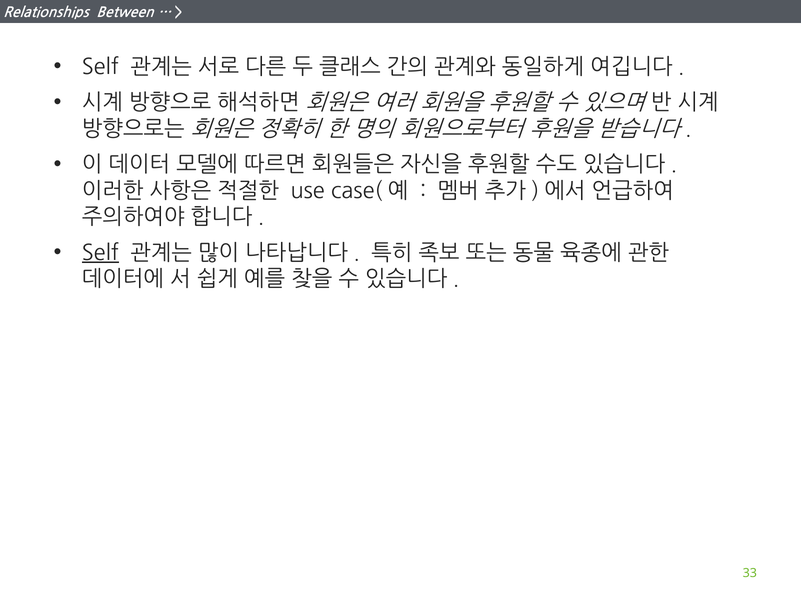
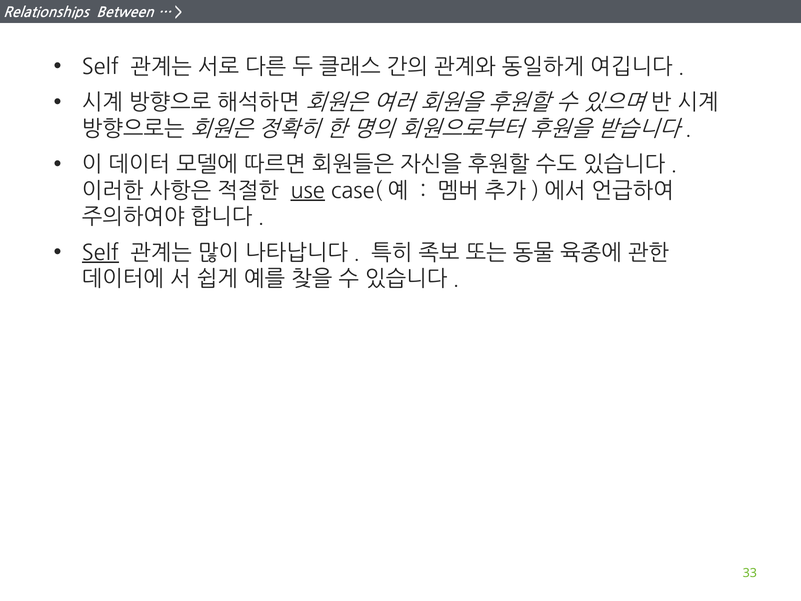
use underline: none -> present (308, 191)
